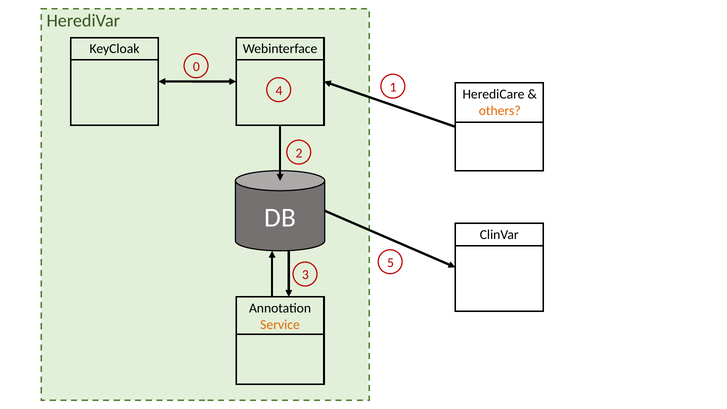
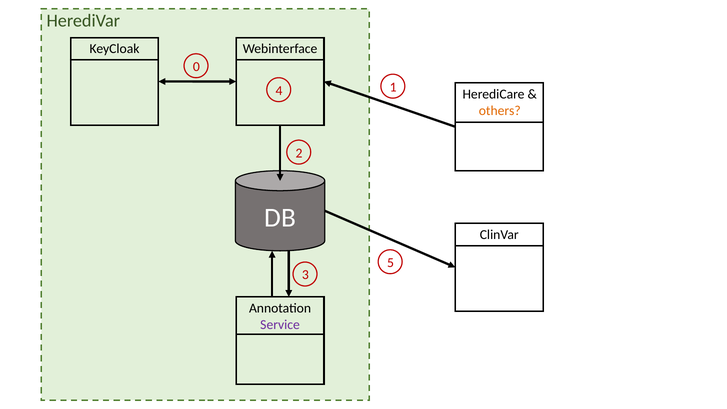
Service colour: orange -> purple (280, 325)
